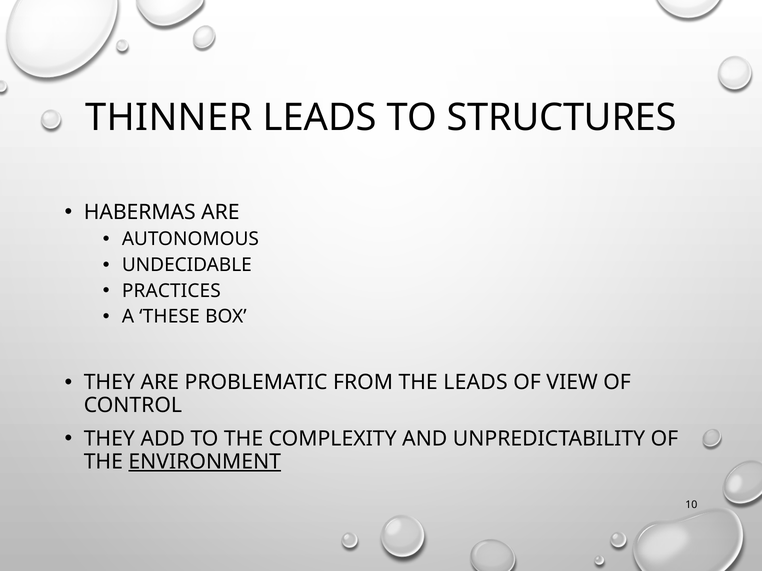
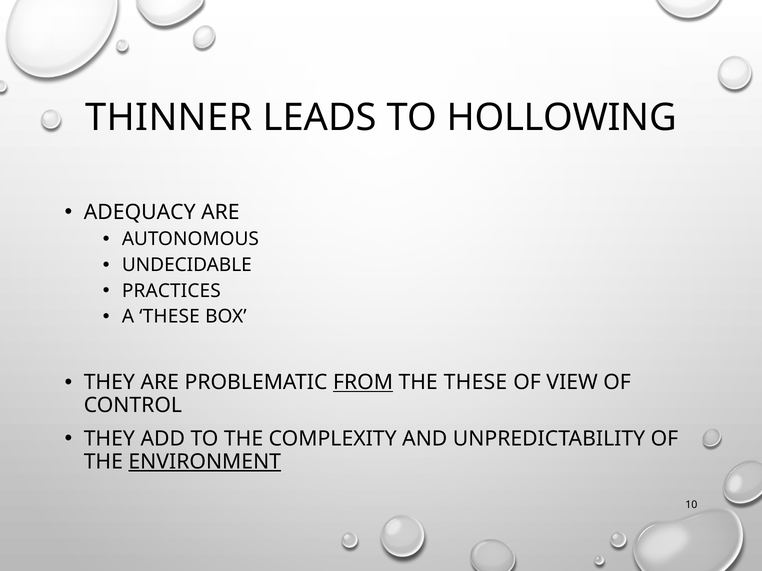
STRUCTURES: STRUCTURES -> HOLLOWING (562, 118)
HABERMAS: HABERMAS -> ADEQUACY (140, 212)
FROM underline: none -> present (363, 383)
THE LEADS: LEADS -> THESE (475, 383)
